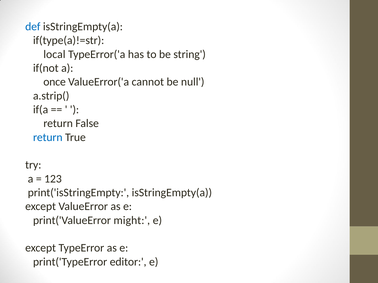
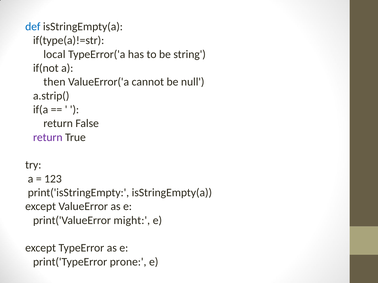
once: once -> then (54, 82)
return colour: blue -> purple (48, 137)
editor: editor -> prone (128, 262)
